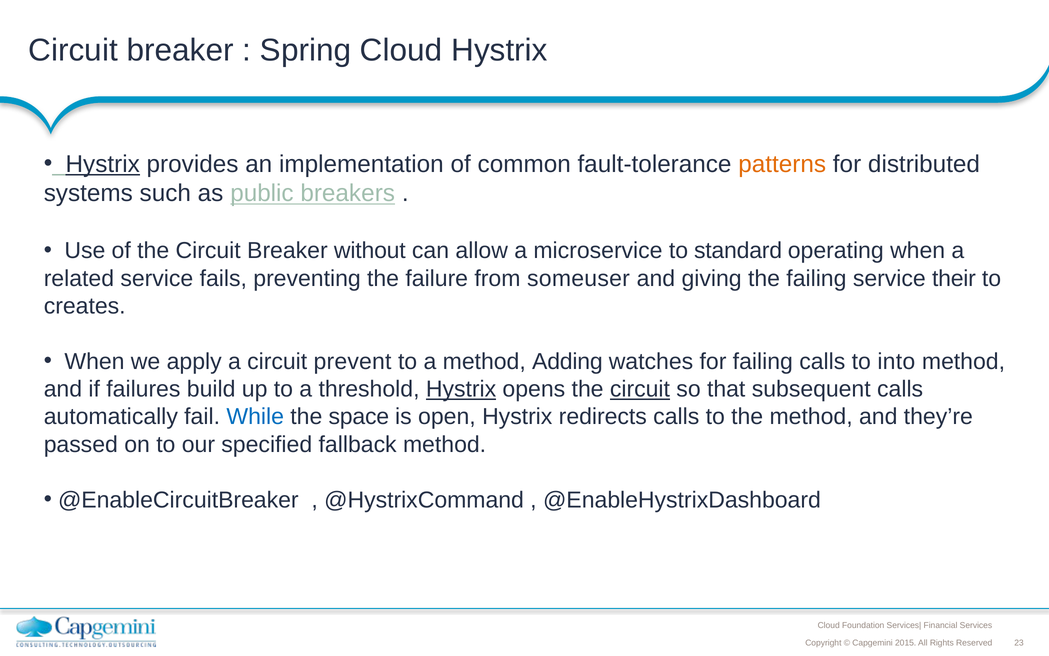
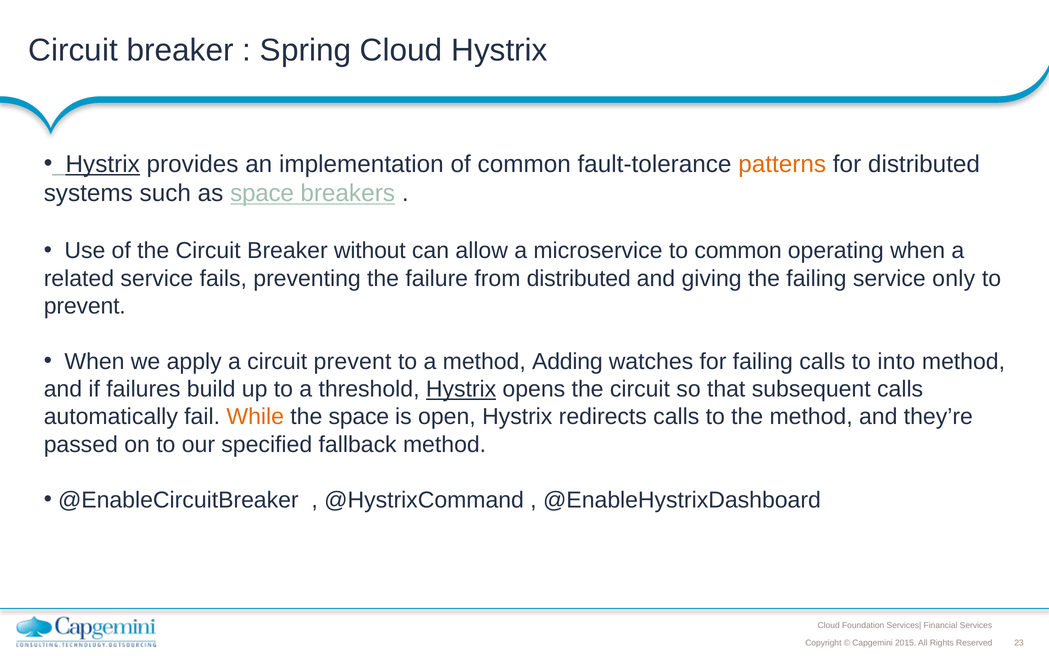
as public: public -> space (262, 193)
to standard: standard -> common (738, 251)
from someuser: someuser -> distributed (579, 278)
their: their -> only (954, 278)
creates: creates -> prevent (85, 306)
circuit underline: present -> none (640, 389)
While colour: blue -> orange (255, 417)
